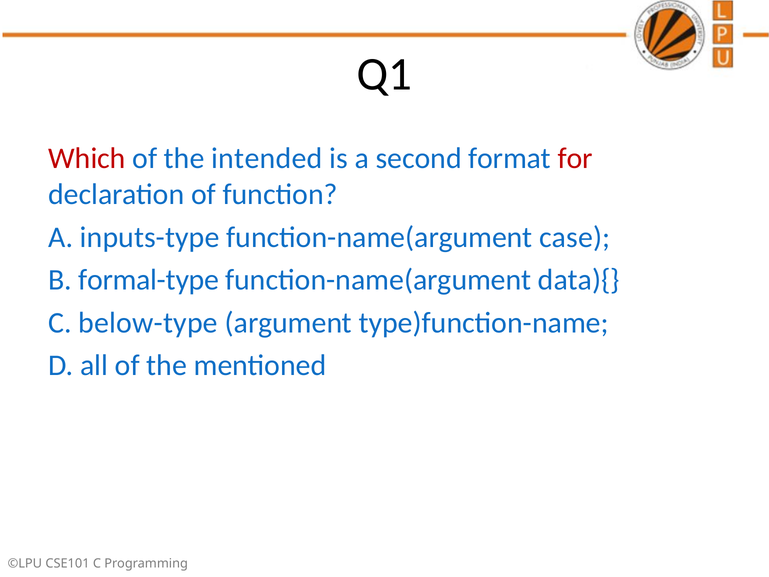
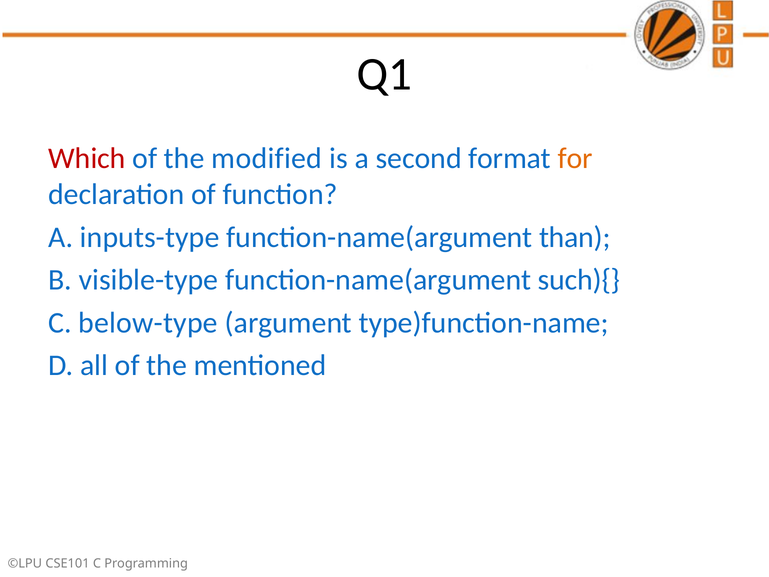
intended: intended -> modified (267, 158)
for colour: red -> orange (575, 158)
case: case -> than (575, 237)
formal-type: formal-type -> visible-type (149, 280)
data){: data){ -> such){ (579, 280)
